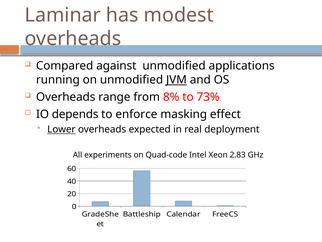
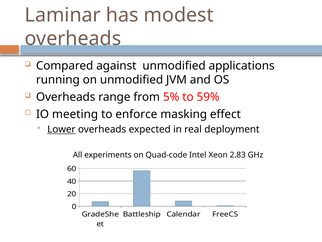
JVM underline: present -> none (176, 80)
8%: 8% -> 5% (171, 97)
73%: 73% -> 59% (208, 97)
depends: depends -> meeting (75, 114)
